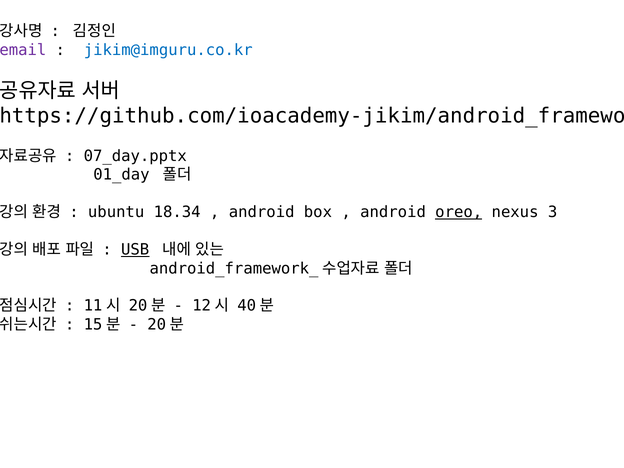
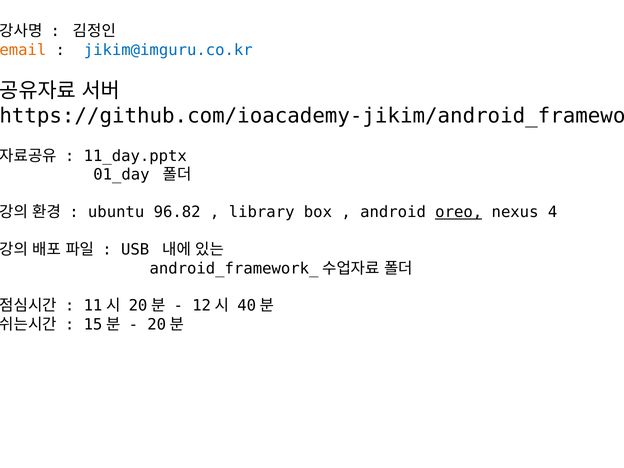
email colour: purple -> orange (23, 50)
07_day.pptx: 07_day.pptx -> 11_day.pptx (135, 156)
18.34: 18.34 -> 96.82 (177, 212)
android: android -> library (262, 212)
3: 3 -> 4 (553, 212)
USB underline: present -> none (135, 250)
